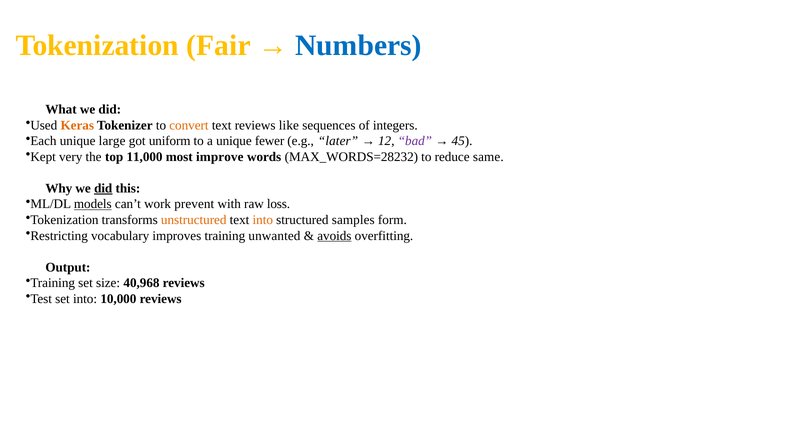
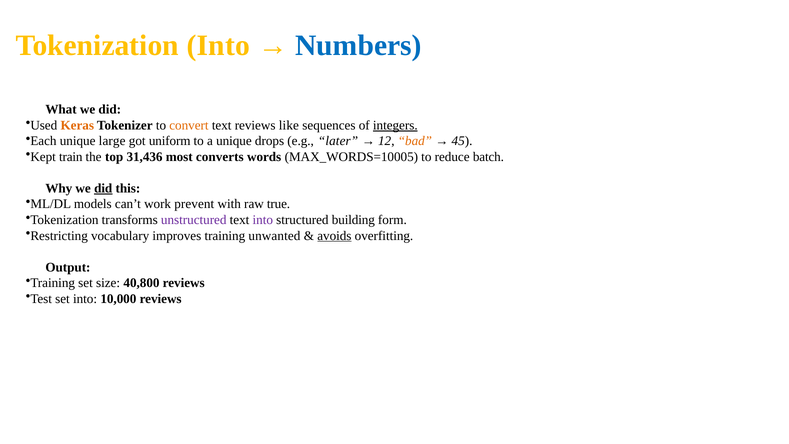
Tokenization Fair: Fair -> Into (218, 45)
integers underline: none -> present (395, 125)
fewer: fewer -> drops (270, 141)
bad colour: purple -> orange (415, 141)
very: very -> train (71, 157)
11,000: 11,000 -> 31,436 (145, 157)
improve: improve -> converts (220, 157)
MAX_WORDS=28232: MAX_WORDS=28232 -> MAX_WORDS=10005 (351, 157)
same: same -> batch (488, 157)
models underline: present -> none (93, 204)
loss: loss -> true (279, 204)
unstructured colour: orange -> purple (194, 220)
into colour: orange -> purple (263, 220)
samples: samples -> building (353, 220)
40,968: 40,968 -> 40,800 (141, 283)
